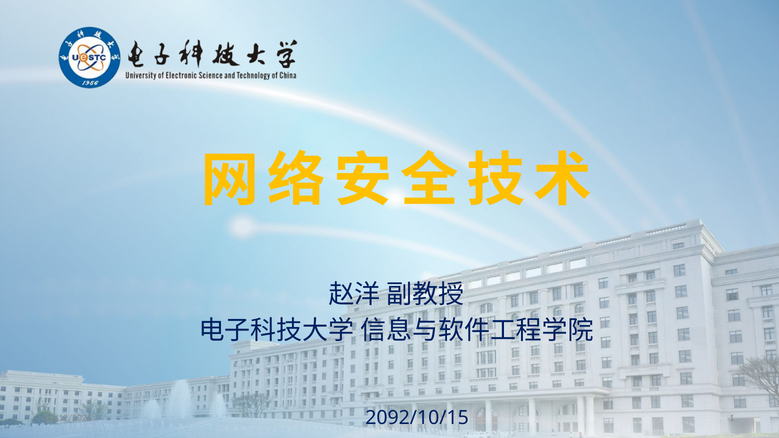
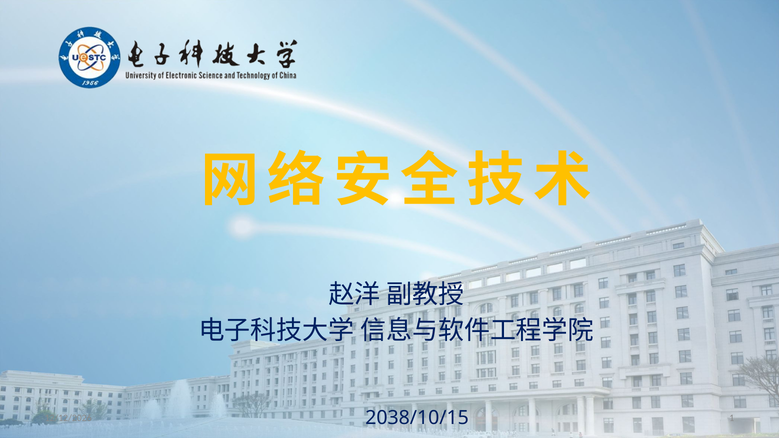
2092/10/15: 2092/10/15 -> 2038/10/15 (417, 418)
